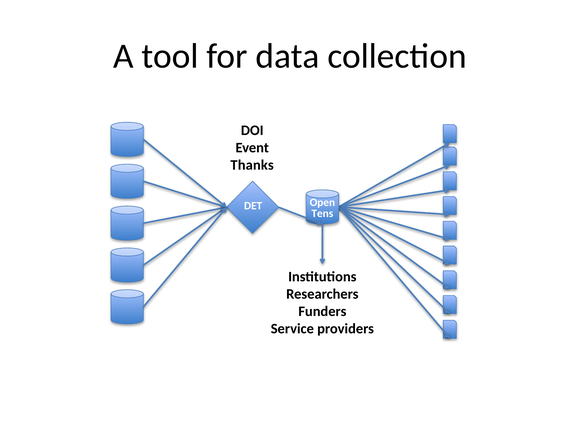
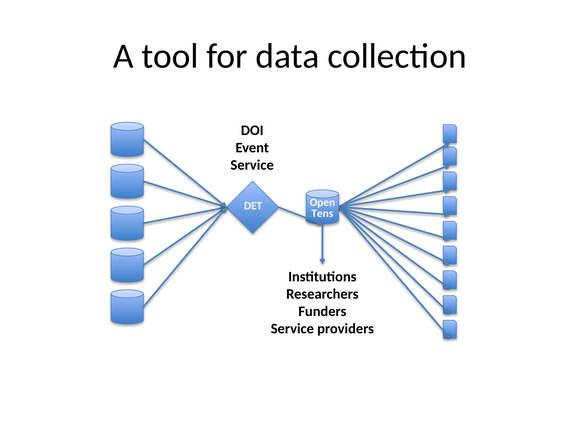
Thanks: Thanks -> Service (252, 165)
